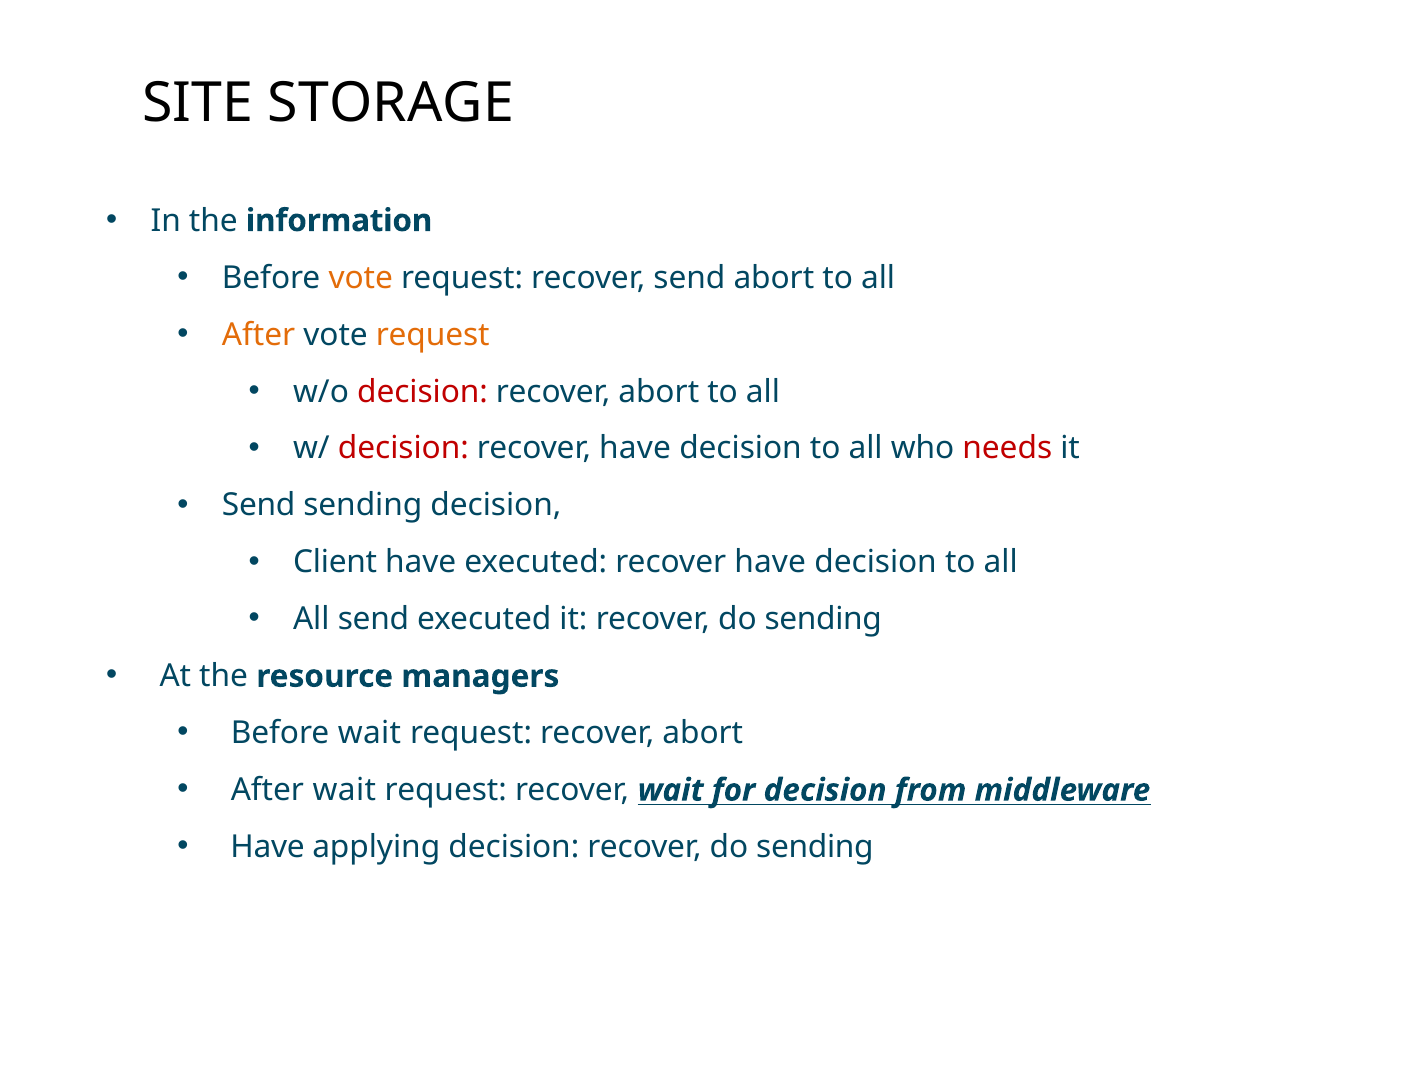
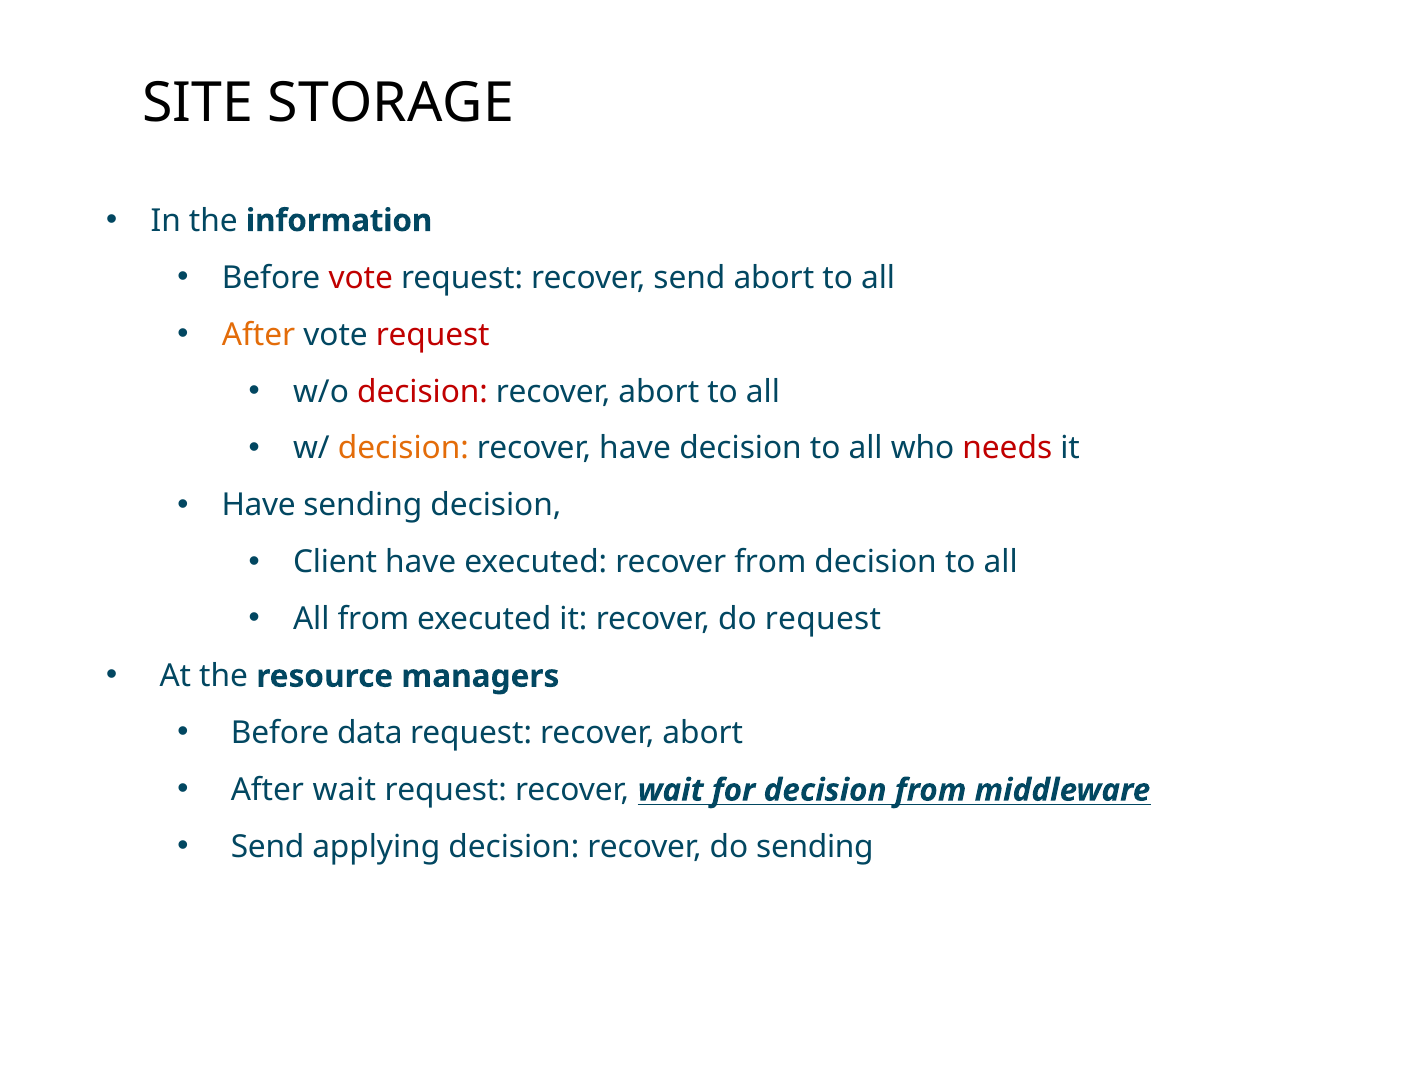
vote colour: orange -> red (361, 278)
request colour: orange -> red (433, 335)
decision colour: red -> orange (403, 449)
Send: Send -> Have (259, 506)
executed recover have: have -> from (770, 563)
All send: send -> from (373, 620)
it recover do sending: sending -> request (823, 620)
Before wait: wait -> data (370, 734)
Have: Have -> Send (268, 848)
